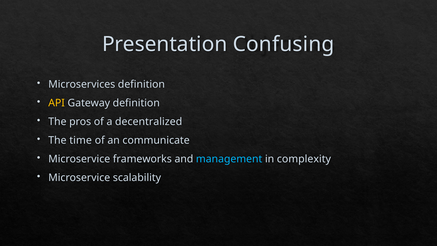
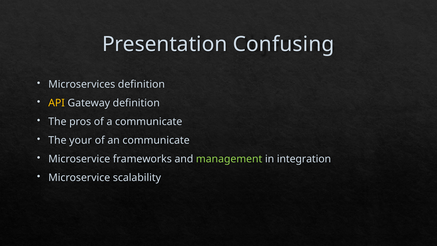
a decentralized: decentralized -> communicate (149, 122)
time: time -> your (81, 140)
management colour: light blue -> light green (229, 159)
complexity: complexity -> integration (304, 159)
